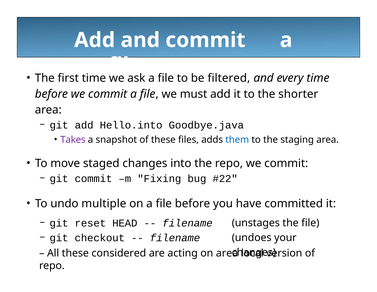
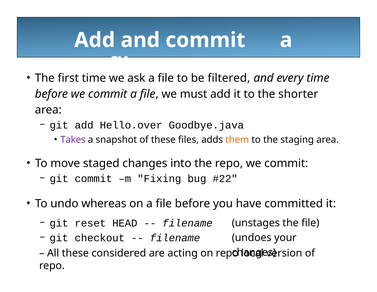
Hello.into: Hello.into -> Hello.over (131, 125)
them colour: blue -> orange (237, 139)
multiple: multiple -> whereas (104, 203)
on area: area -> repo (227, 253)
